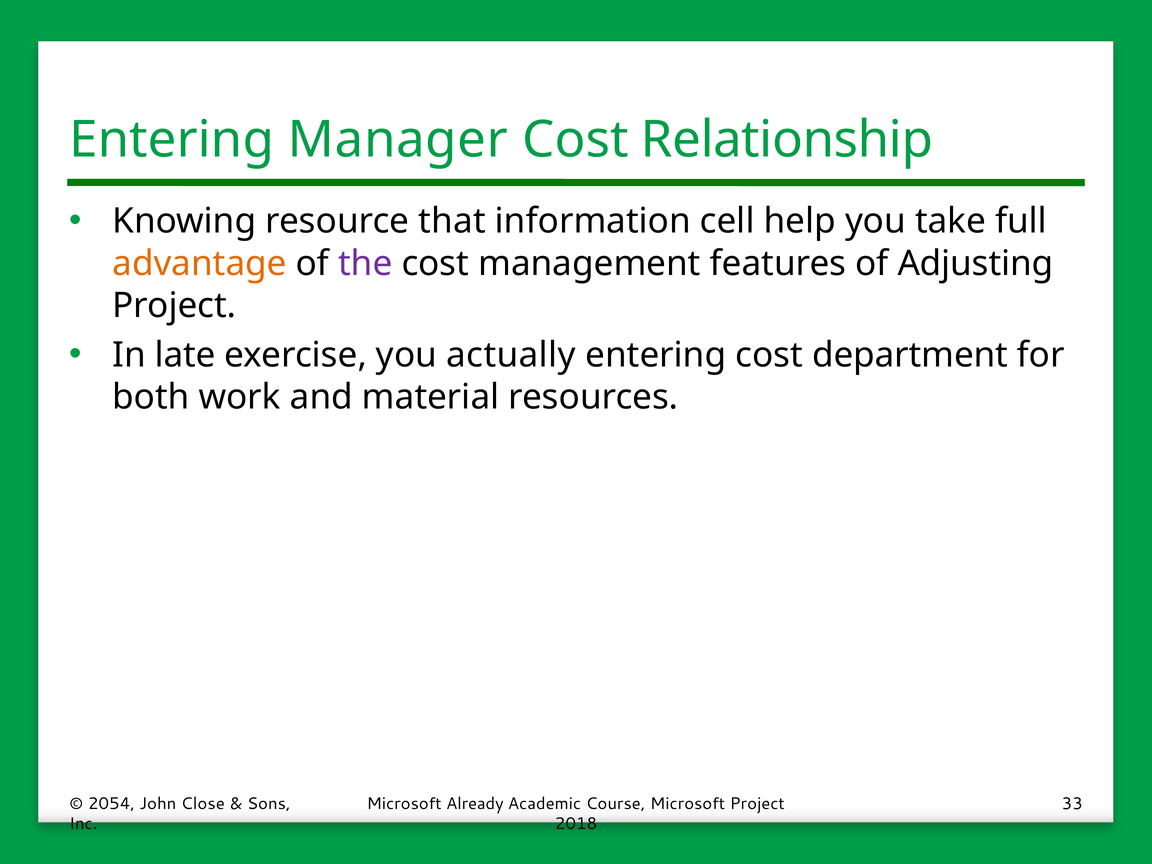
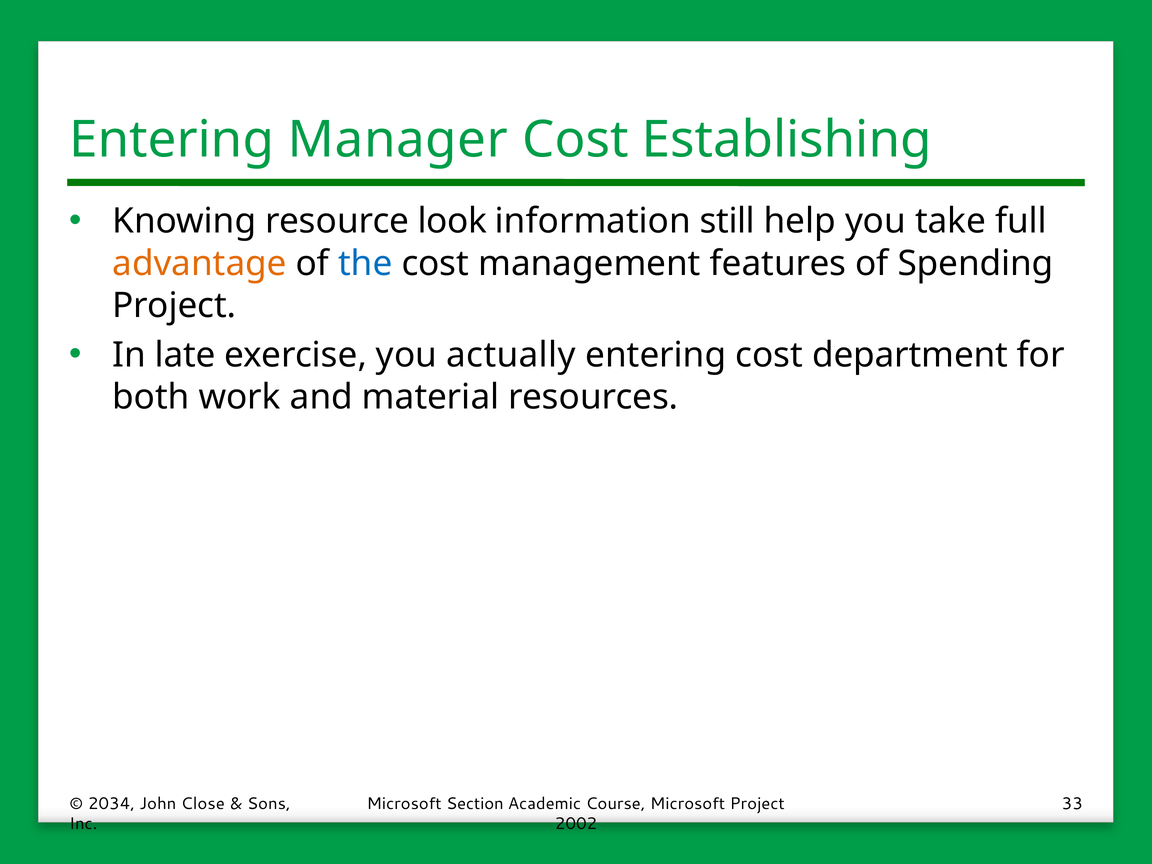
Relationship: Relationship -> Establishing (787, 140)
that: that -> look (452, 221)
cell: cell -> still (727, 221)
the colour: purple -> blue (365, 264)
Adjusting: Adjusting -> Spending (975, 264)
2054: 2054 -> 2034 (111, 804)
Already: Already -> Section (475, 804)
2018: 2018 -> 2002 (576, 824)
